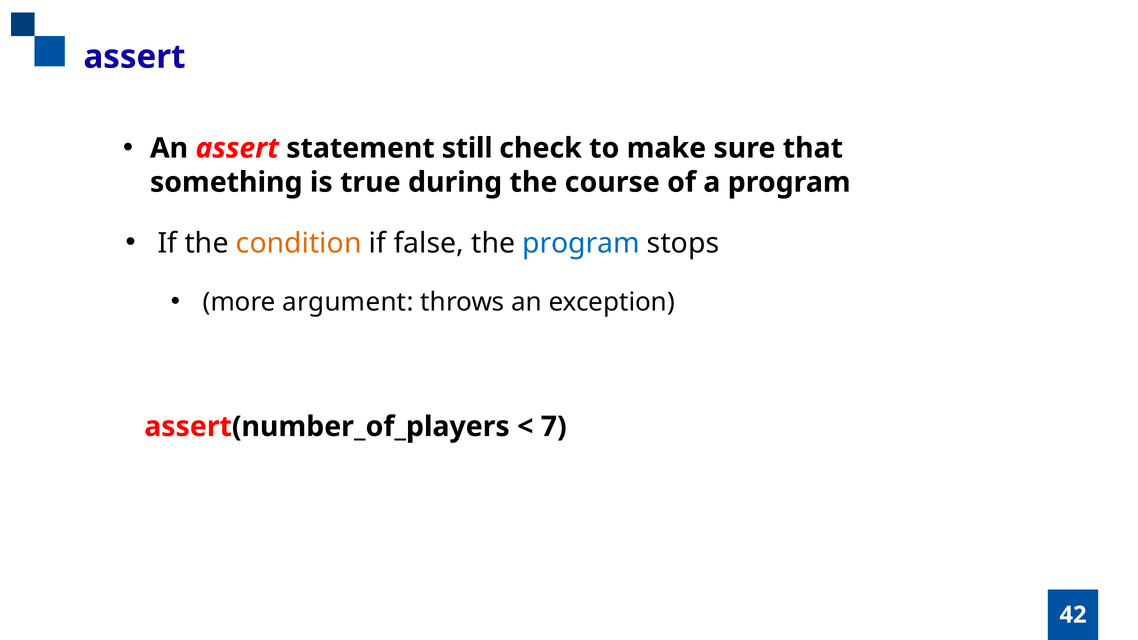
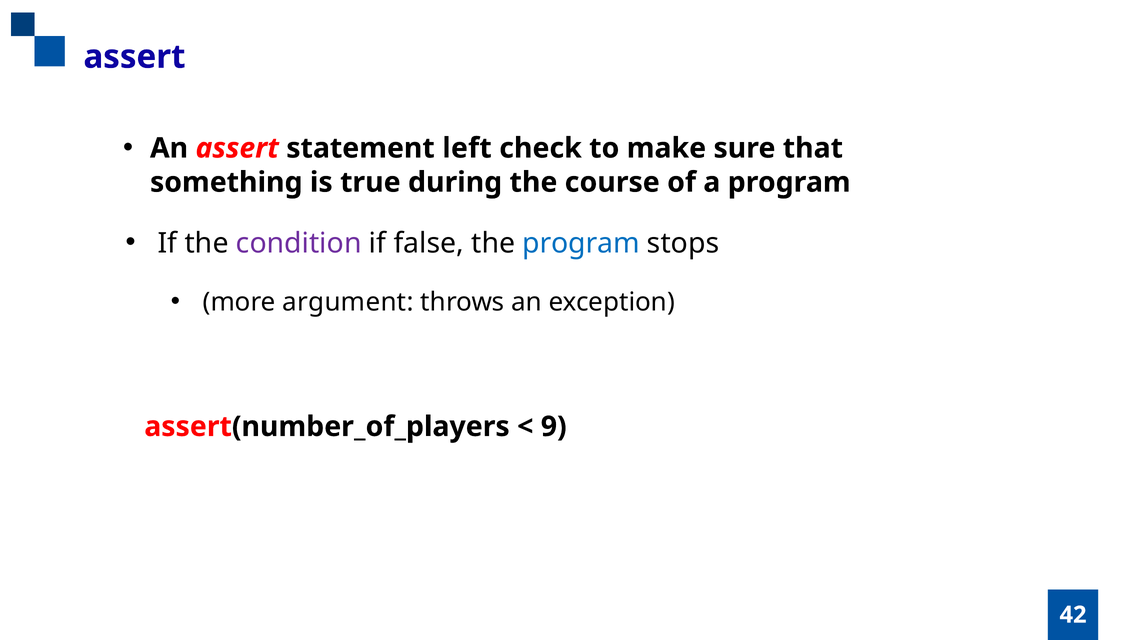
still: still -> left (467, 148)
condition colour: orange -> purple (299, 243)
7: 7 -> 9 (554, 427)
